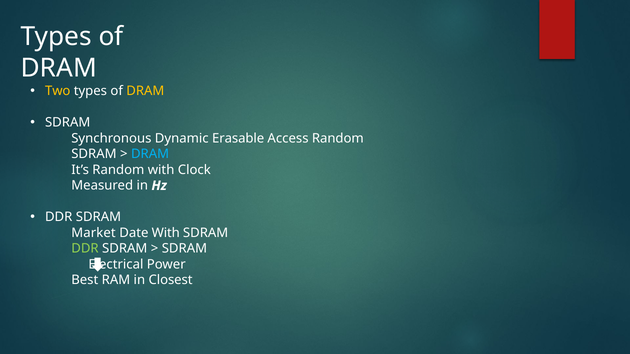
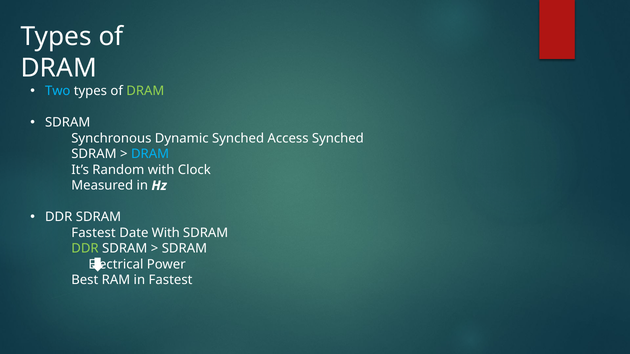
Two colour: yellow -> light blue (58, 91)
DRAM colour: yellow -> light green (145, 91)
Dynamic Erasable: Erasable -> Synched (238, 138)
Access Random: Random -> Synched (338, 138)
Market: Market -> Fastest (94, 233)
in Closest: Closest -> Fastest (171, 280)
